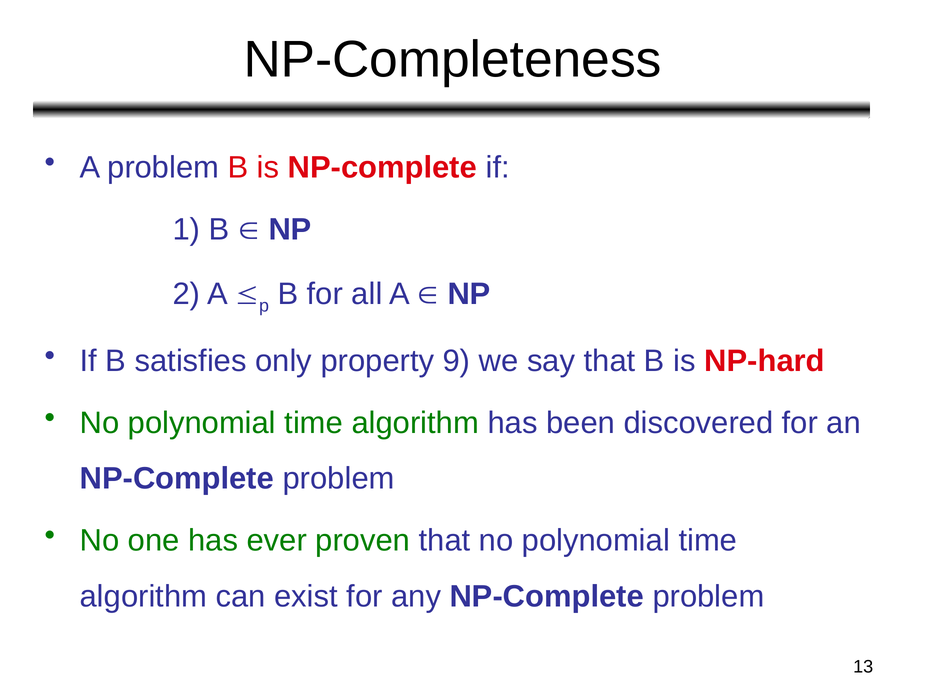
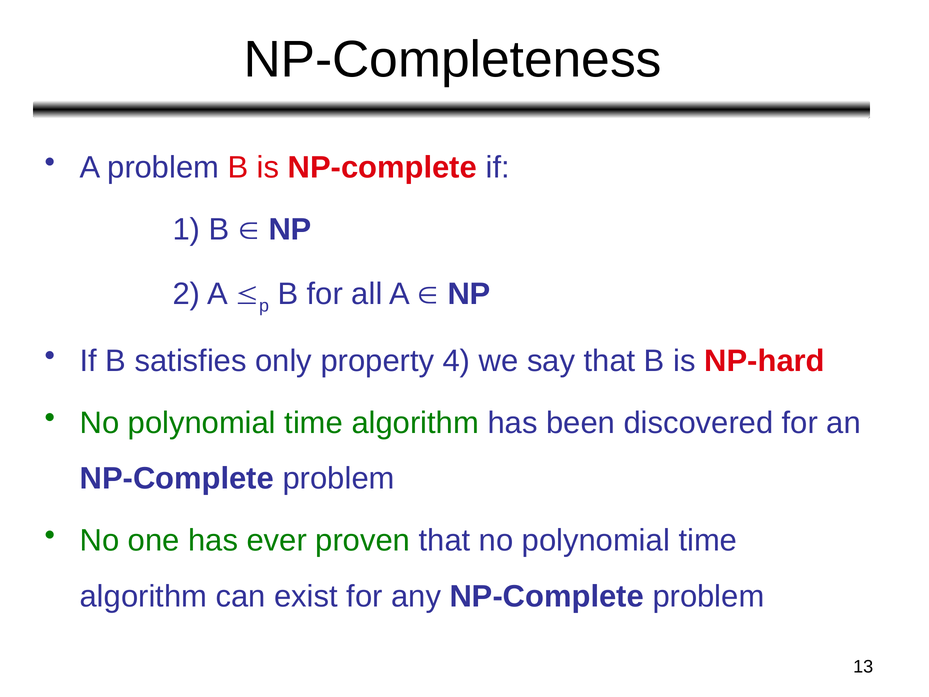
9: 9 -> 4 (456, 361)
